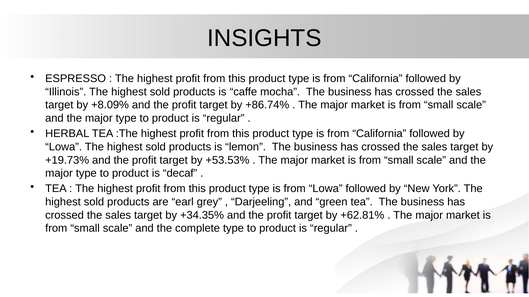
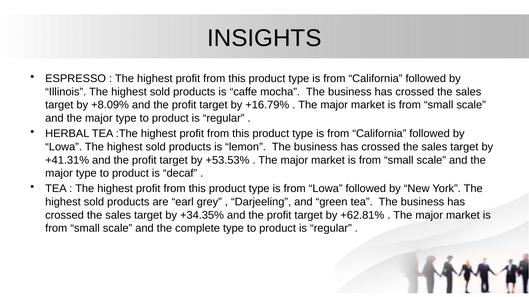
+86.74%: +86.74% -> +16.79% (267, 105)
+19.73%: +19.73% -> +41.31% (67, 160)
